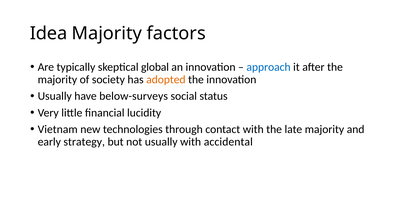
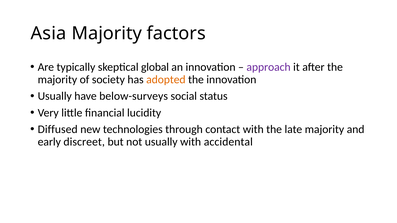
Idea: Idea -> Asia (48, 33)
approach colour: blue -> purple (269, 67)
Vietnam: Vietnam -> Diffused (58, 130)
strategy: strategy -> discreet (84, 142)
